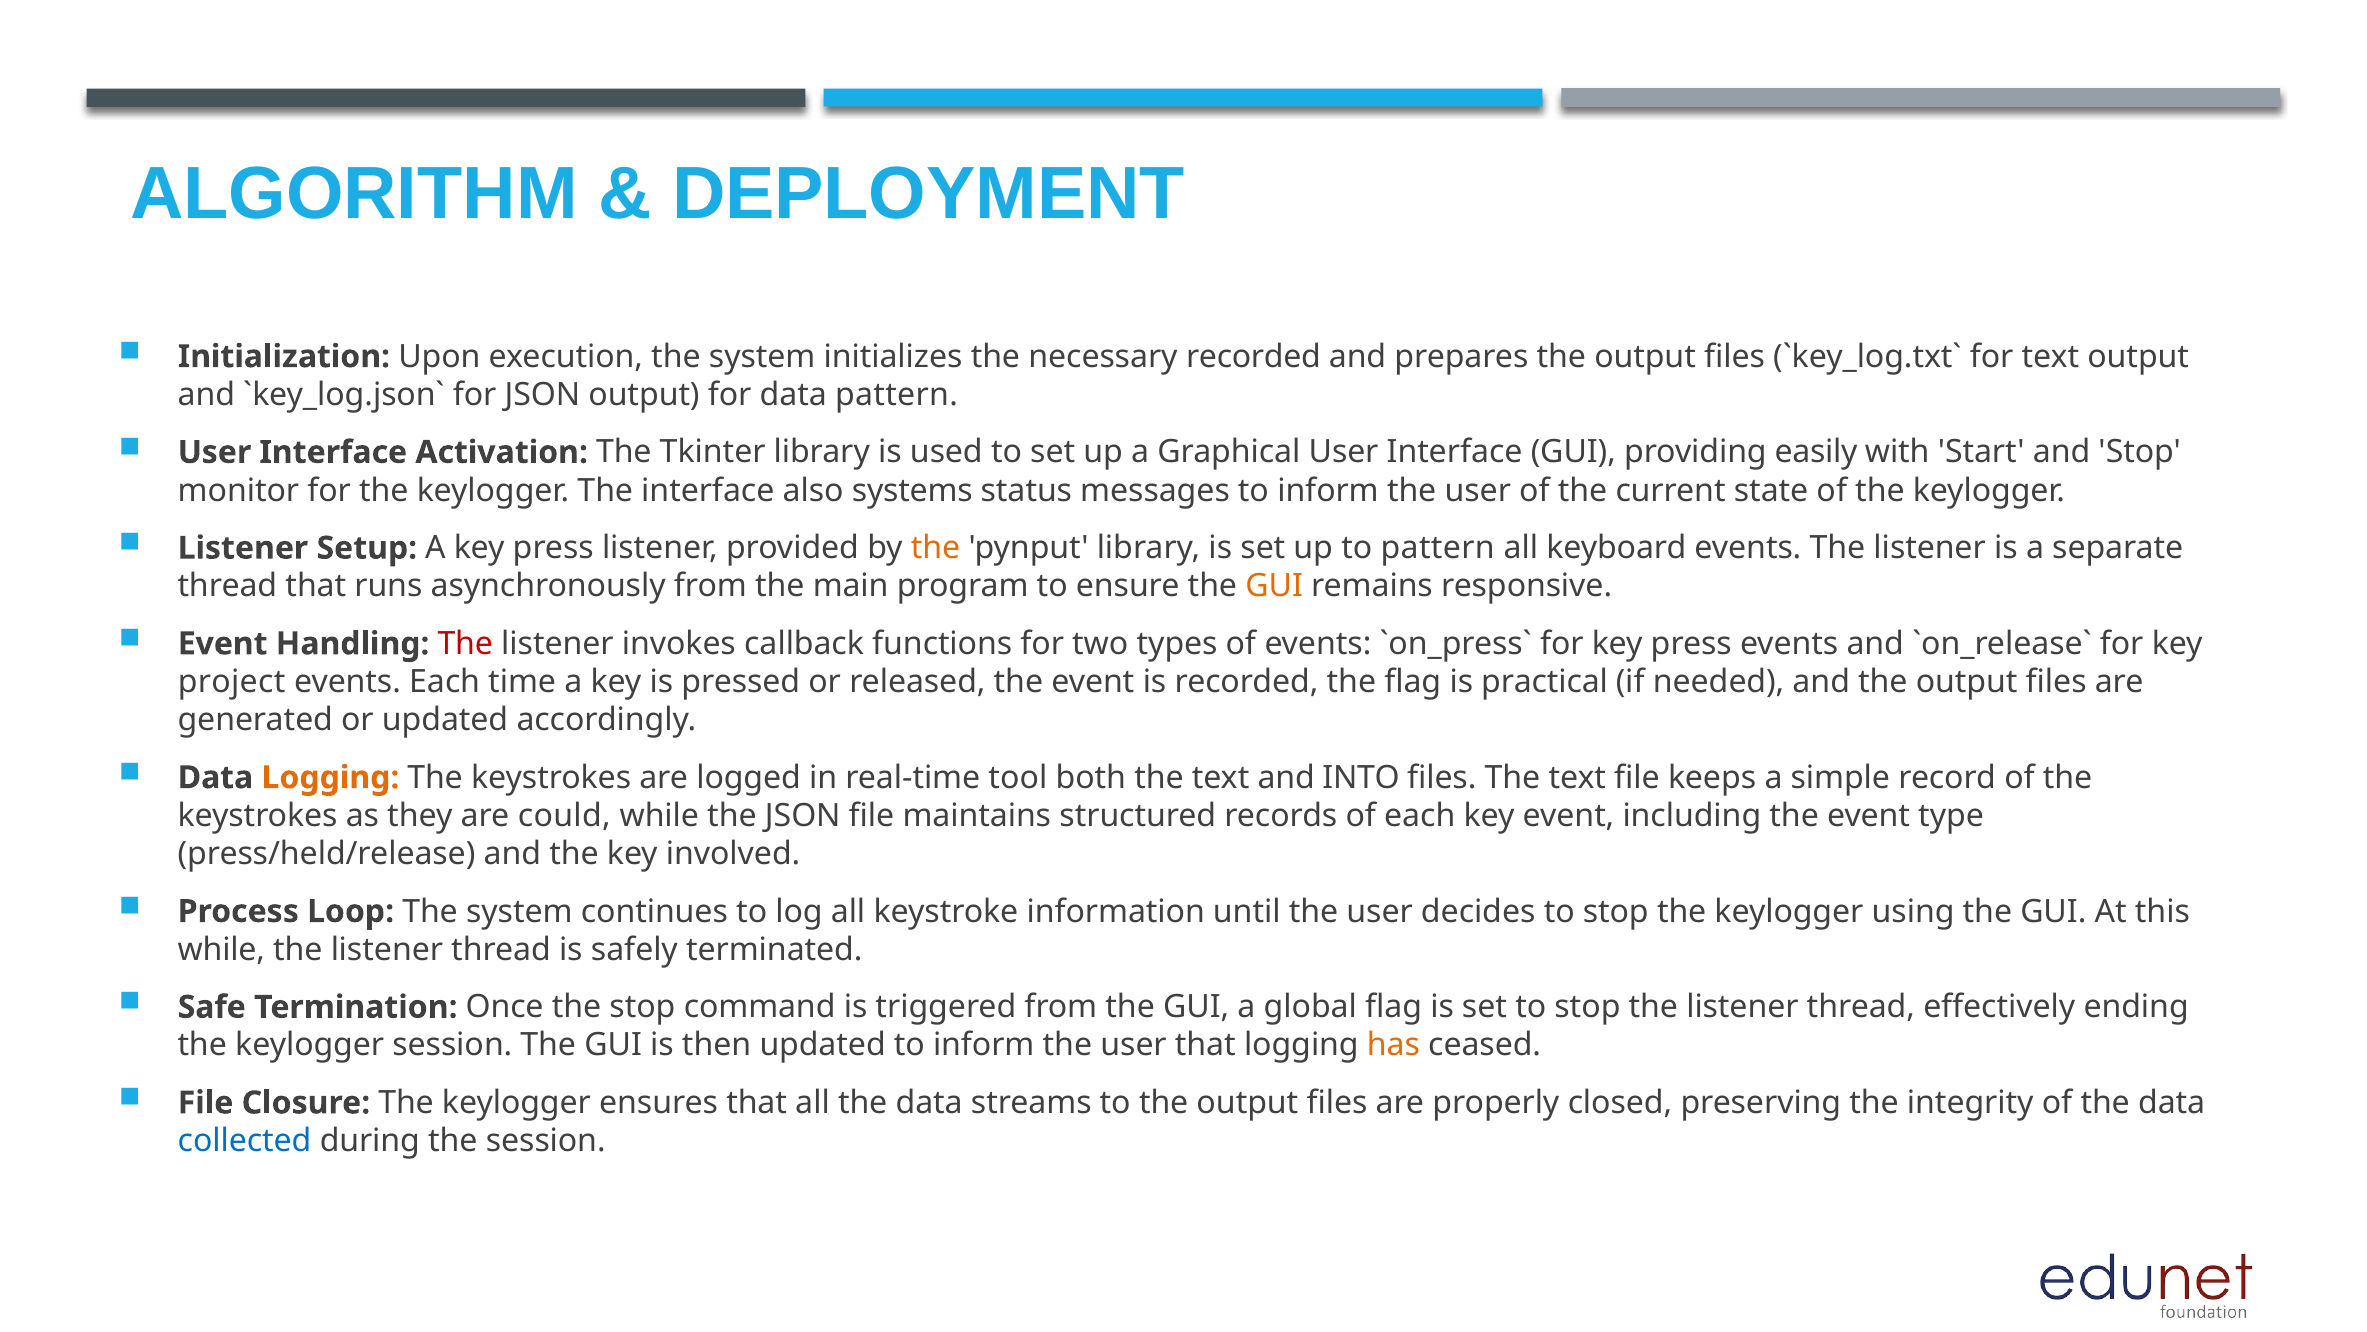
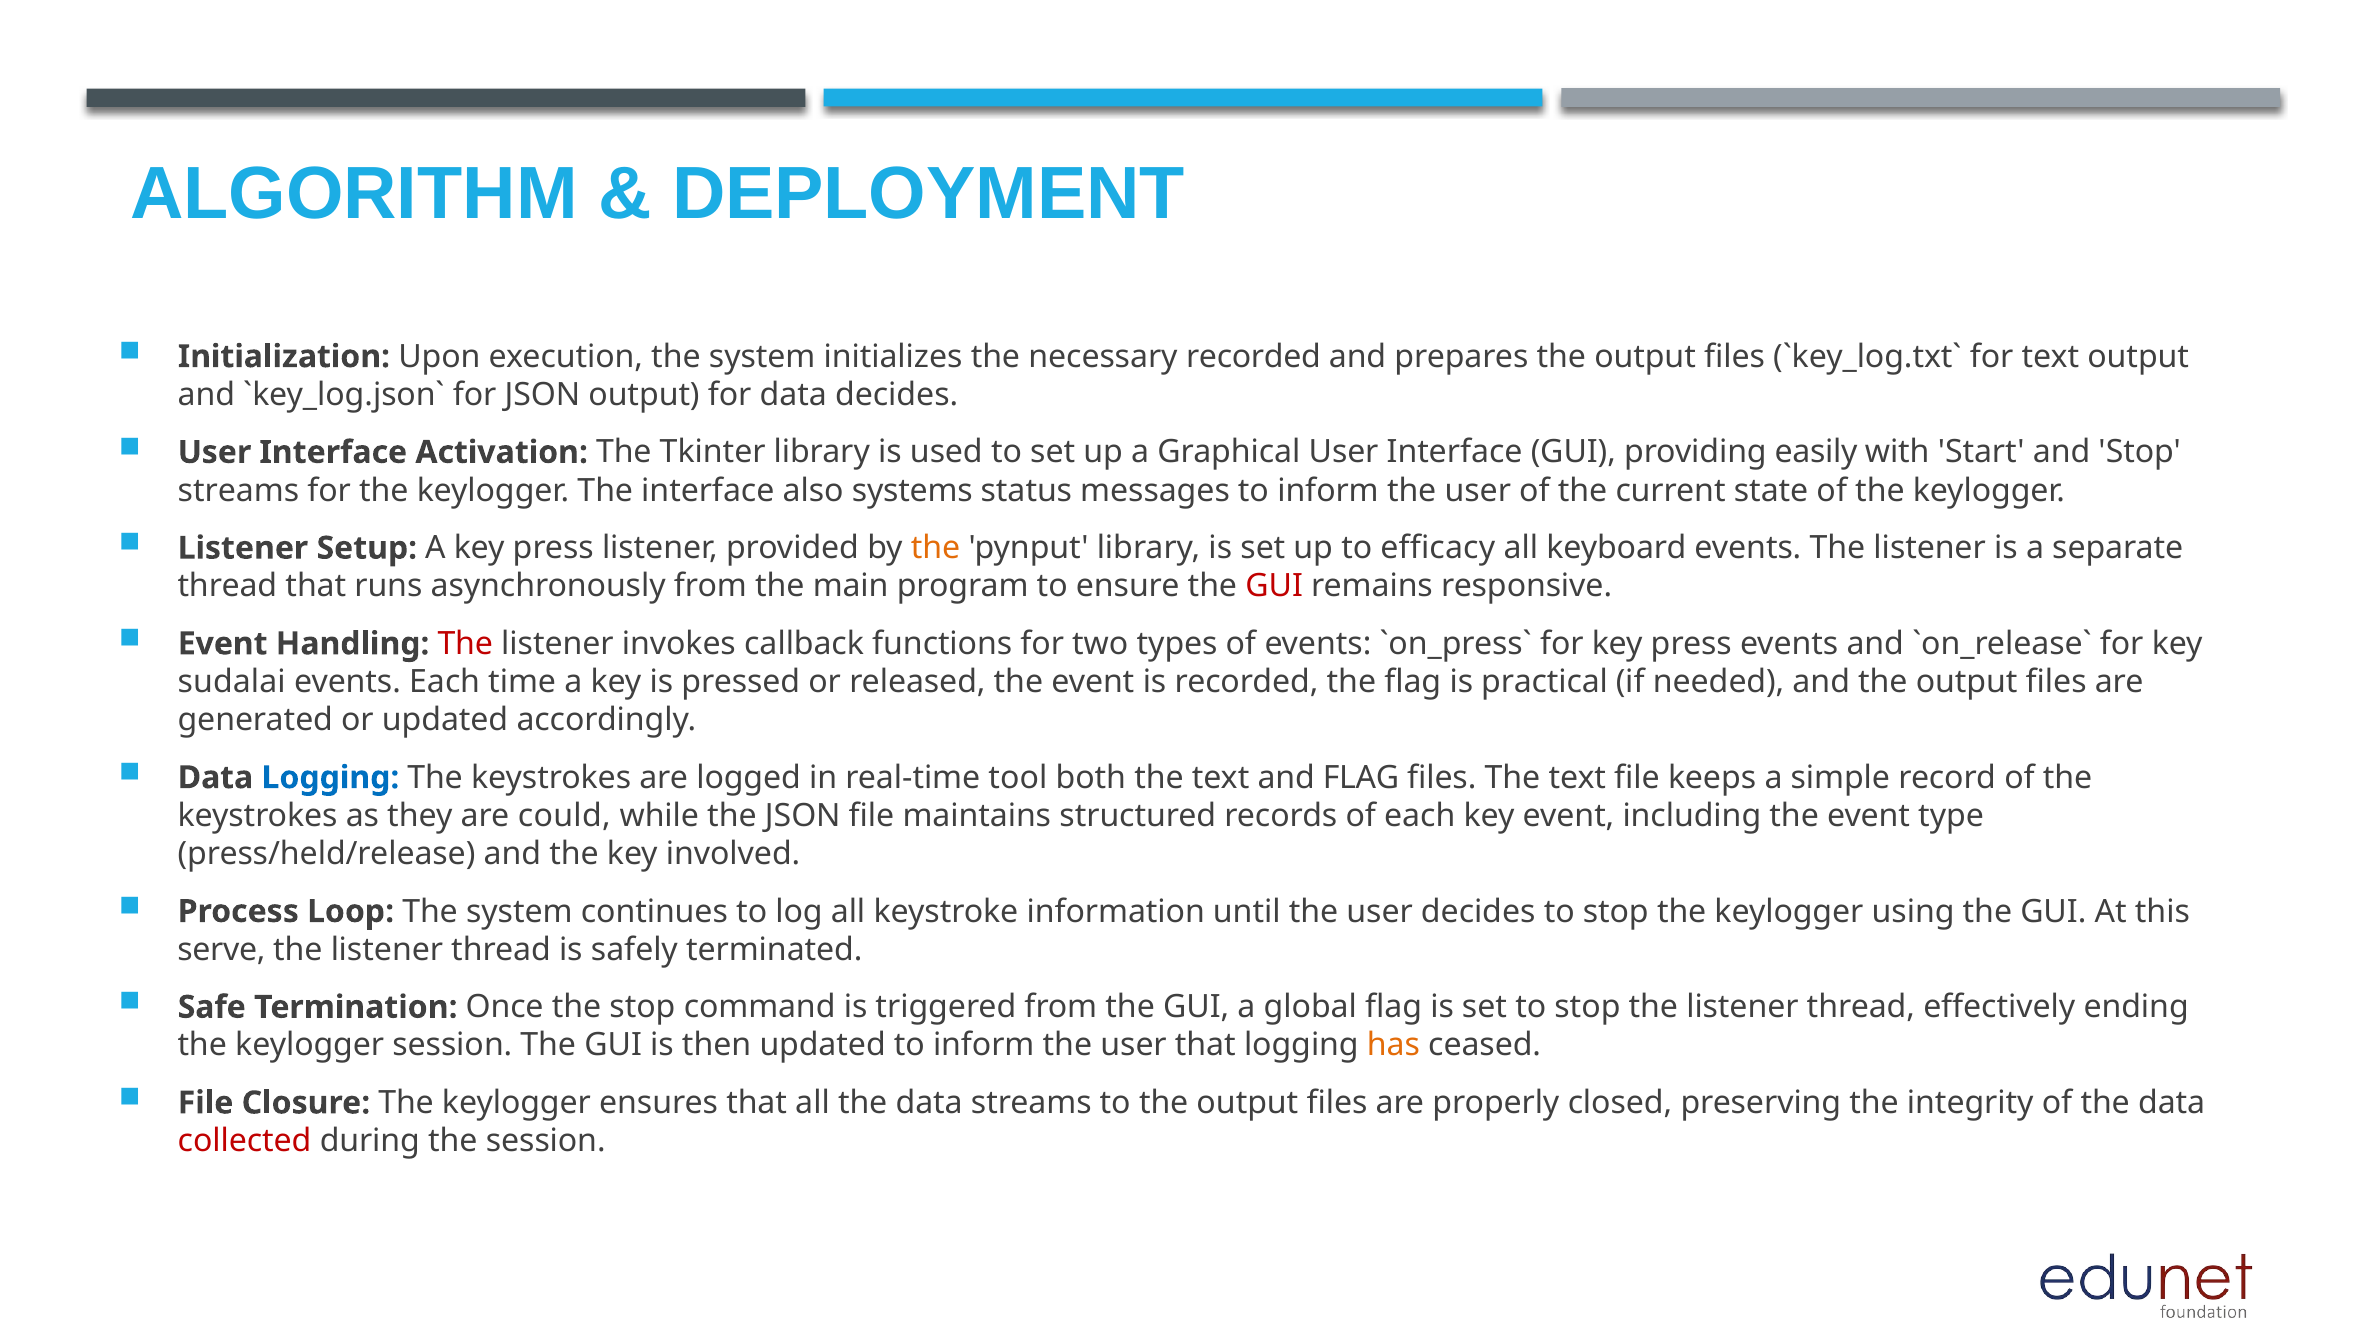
data pattern: pattern -> decides (897, 395)
monitor: monitor -> streams (238, 490)
to pattern: pattern -> efficacy (1438, 548)
GUI colour: orange -> red (1274, 586)
project: project -> sudalai (232, 682)
Logging colour: orange -> blue (330, 777)
and INTO: INTO -> FLAG (1361, 777)
while: while -> serve (221, 949)
collected colour: blue -> red (245, 1141)
